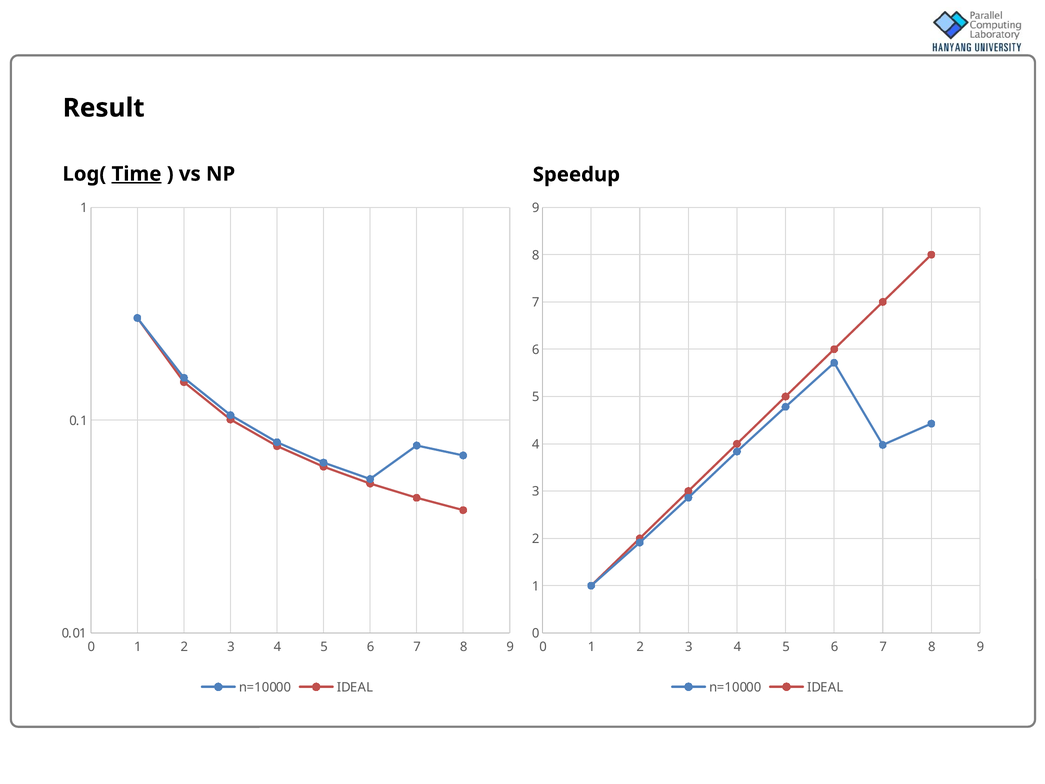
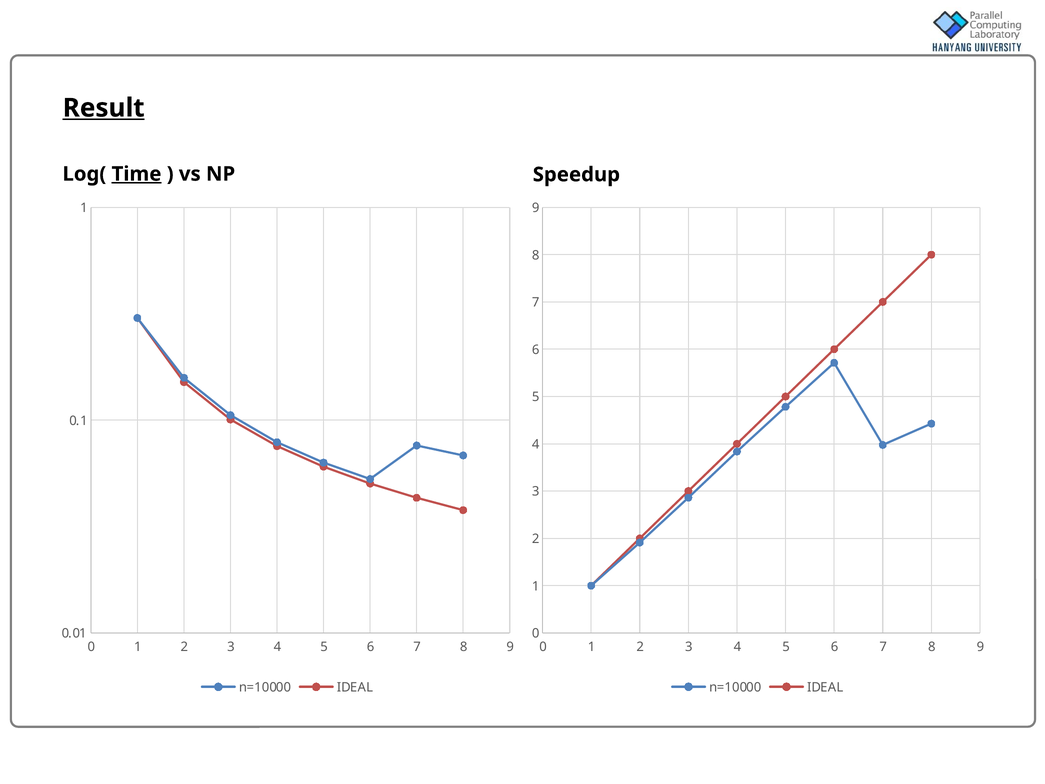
Result underline: none -> present (104, 108)
